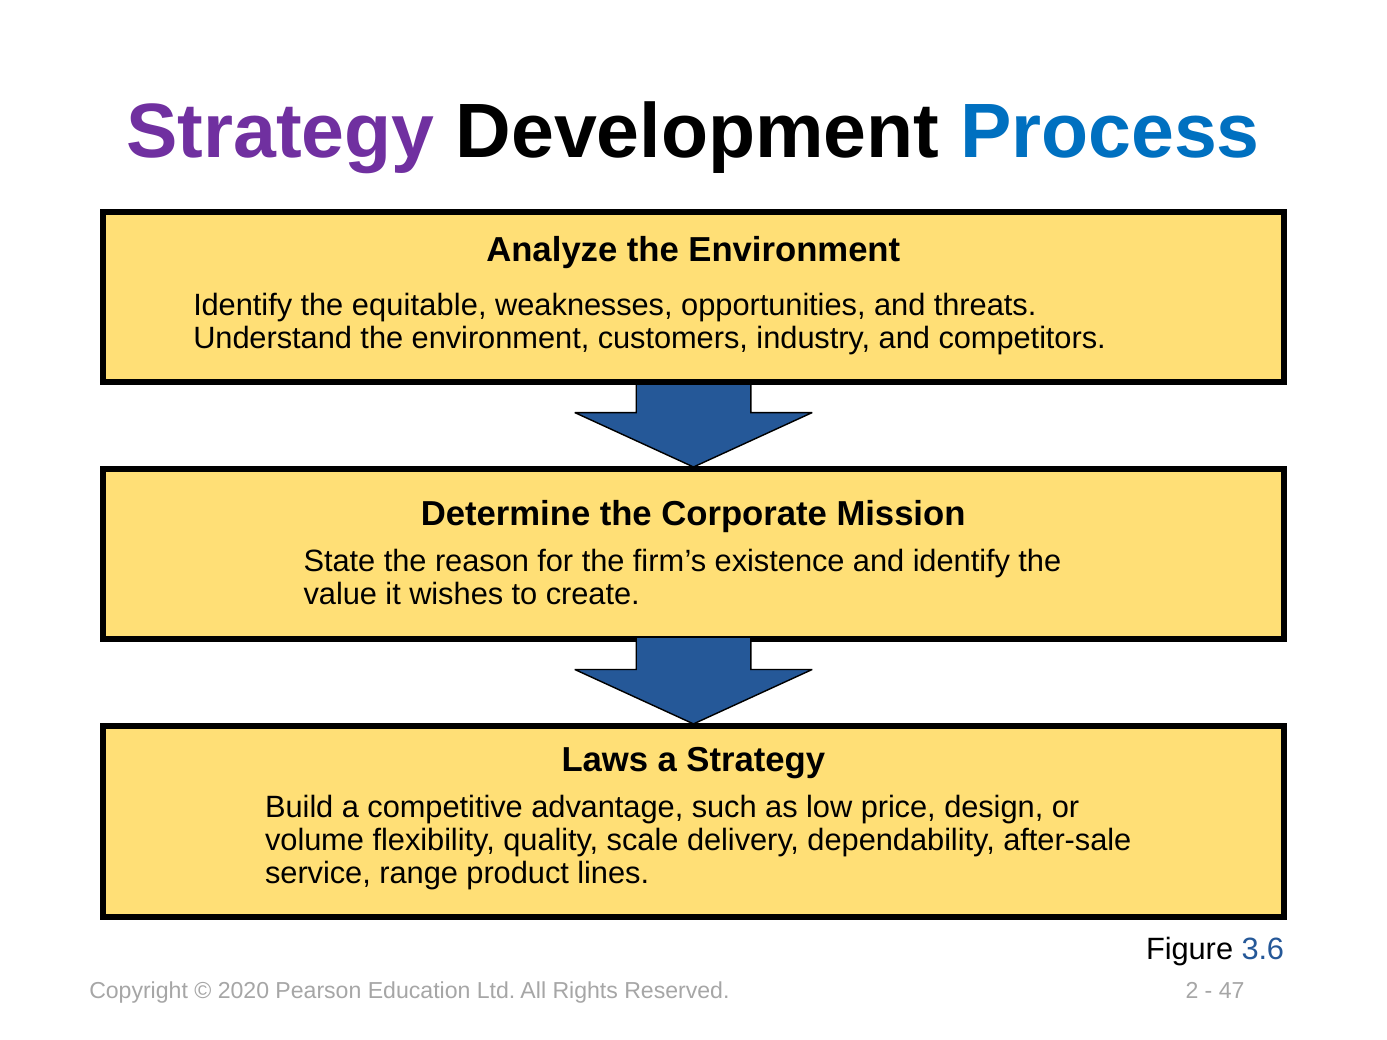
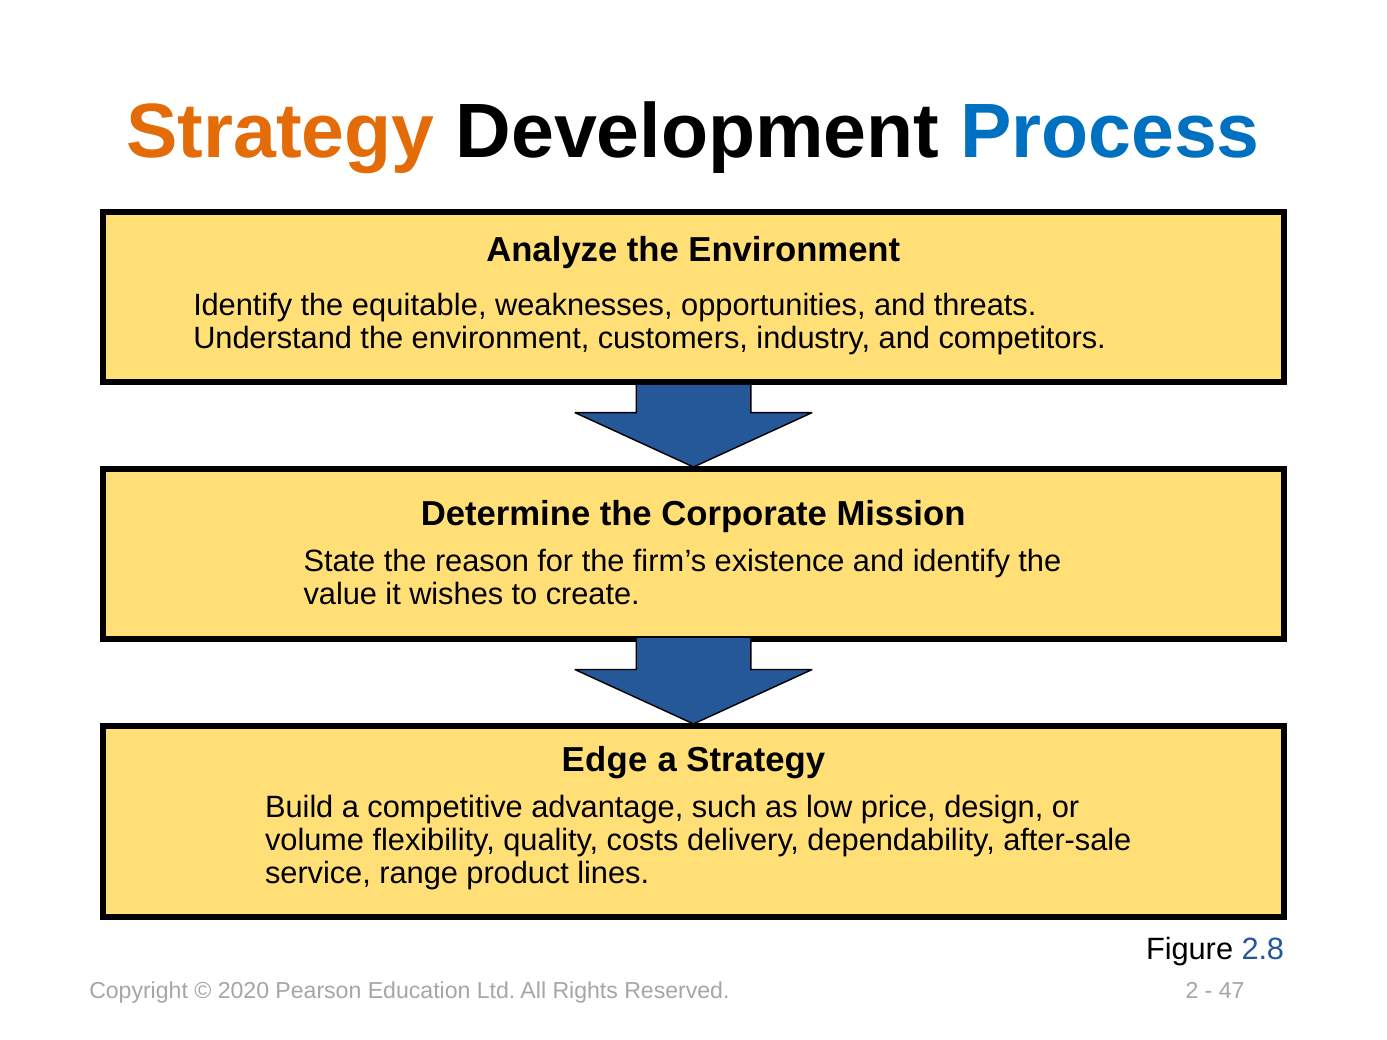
Strategy colour: purple -> orange (281, 132)
Laws: Laws -> Edge (605, 761)
scale: scale -> costs (643, 841)
3.6: 3.6 -> 2.8 (1263, 949)
